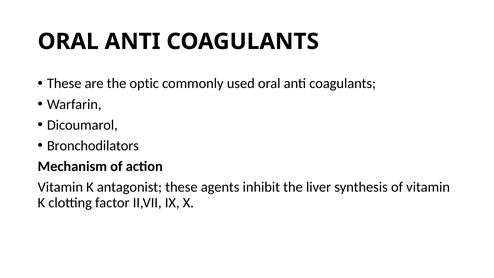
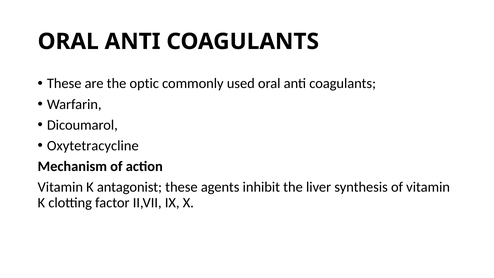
Bronchodilators: Bronchodilators -> Oxytetracycline (93, 146)
